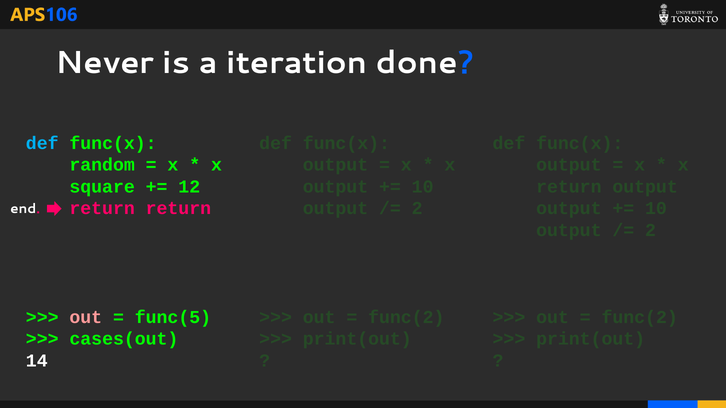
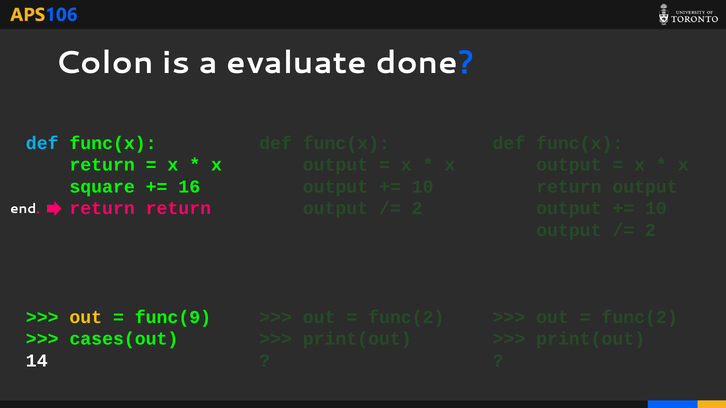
Never: Never -> Colon (105, 63)
iteration: iteration -> evaluate (297, 63)
random: random -> return (102, 165)
12: 12 -> 16 (189, 187)
out colour: pink -> yellow (86, 317)
func(5: func(5 -> func(9 (173, 317)
